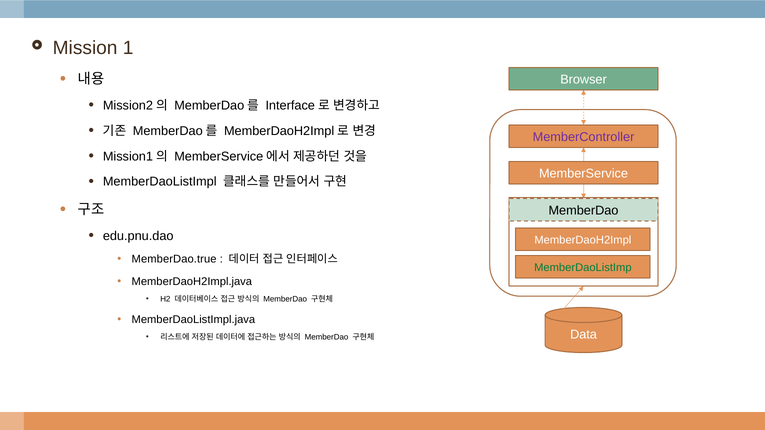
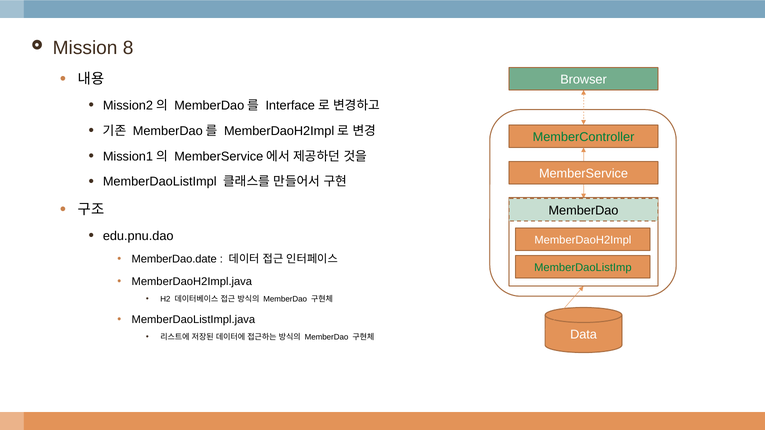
1: 1 -> 8 (128, 48)
MemberController colour: purple -> green (584, 137)
MemberDao.true: MemberDao.true -> MemberDao.date (174, 259)
